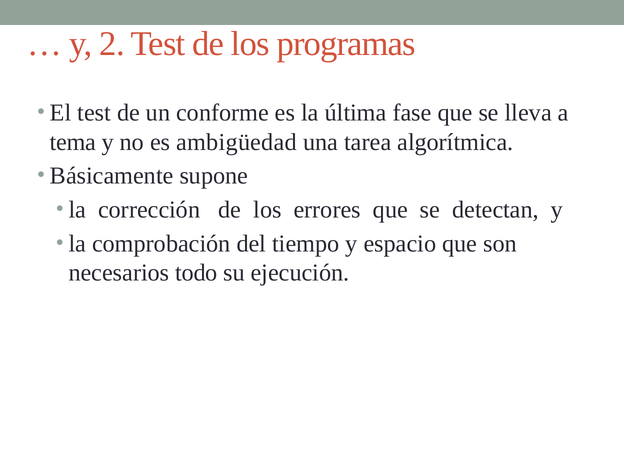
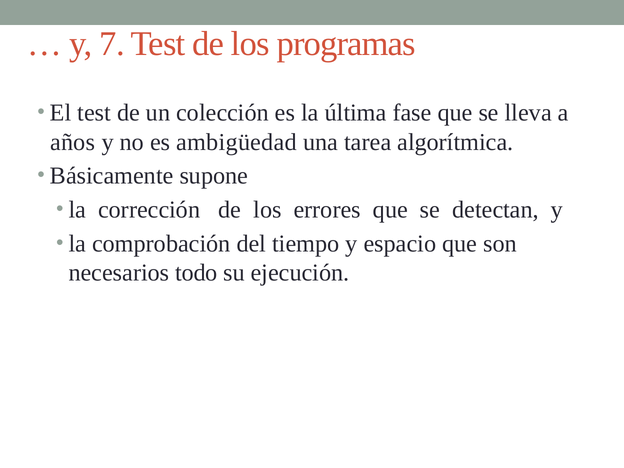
2: 2 -> 7 (112, 44)
conforme: conforme -> colección (223, 113)
tema: tema -> años (73, 142)
